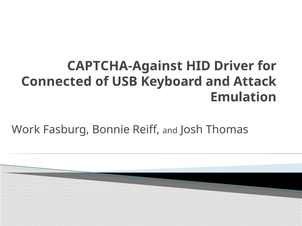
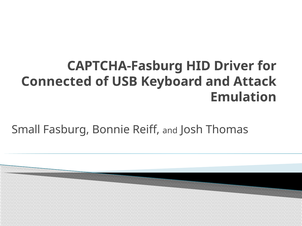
CAPTCHA-Against: CAPTCHA-Against -> CAPTCHA-Fasburg (125, 66)
Work: Work -> Small (26, 130)
